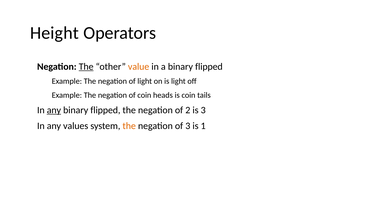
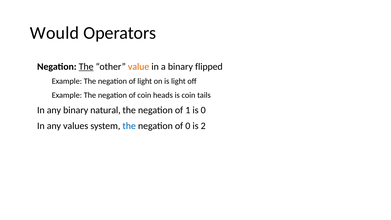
Height: Height -> Would (54, 33)
any underline: present -> none (54, 110)
flipped: flipped -> natural (105, 110)
2: 2 -> 1 (188, 110)
is 3: 3 -> 0 (203, 110)
the colour: orange -> blue (129, 126)
of 3: 3 -> 0 (188, 126)
1: 1 -> 2 (203, 126)
